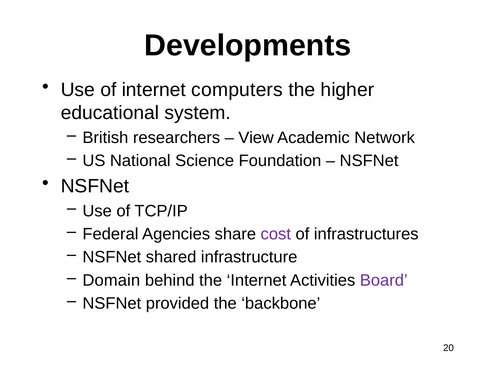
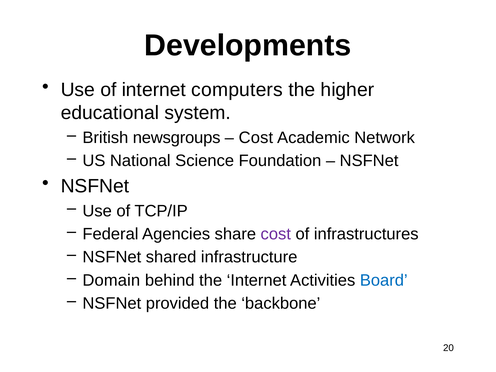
researchers: researchers -> newsgroups (177, 138)
View: View -> Cost (256, 138)
Board colour: purple -> blue (384, 280)
